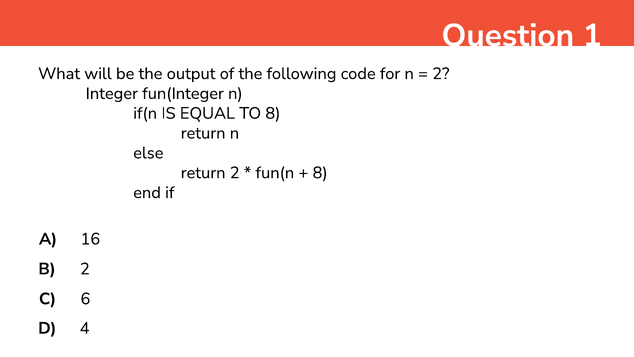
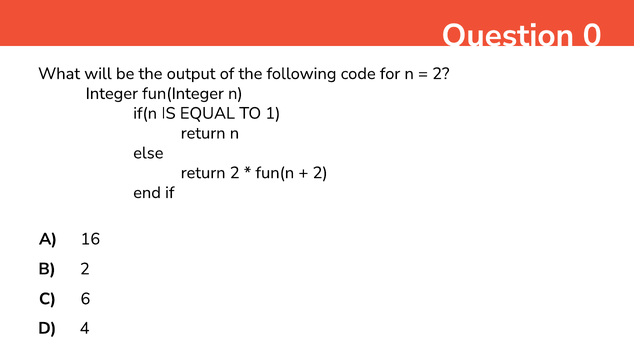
1: 1 -> 0 (592, 35)
TO 8: 8 -> 1 (273, 113)
8: 8 -> 2 (320, 173)
